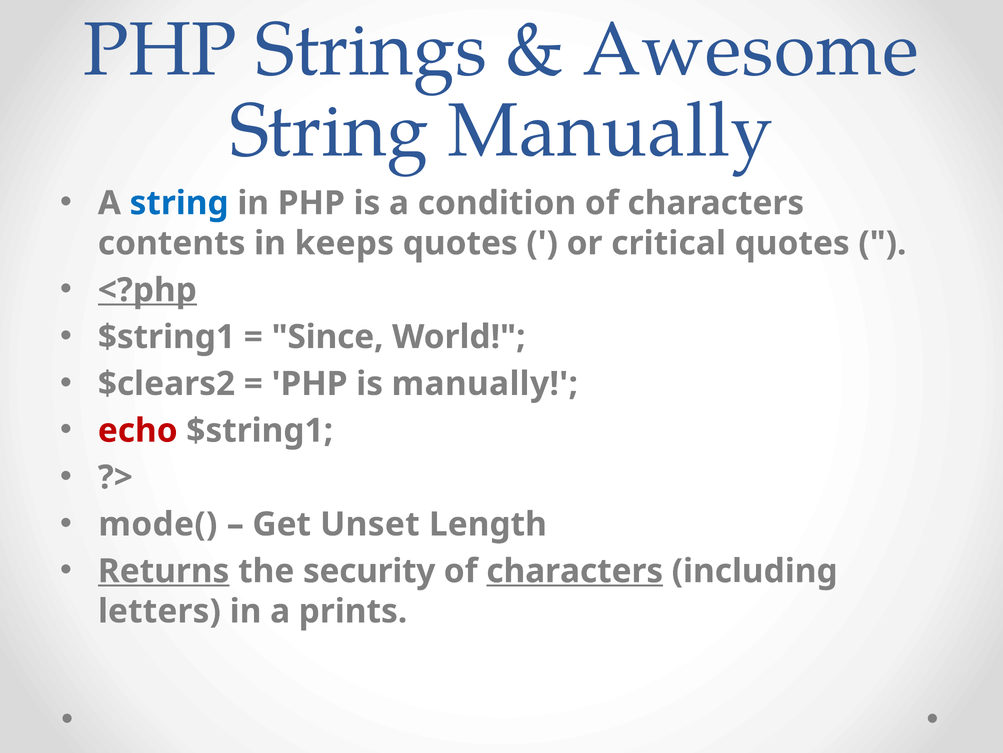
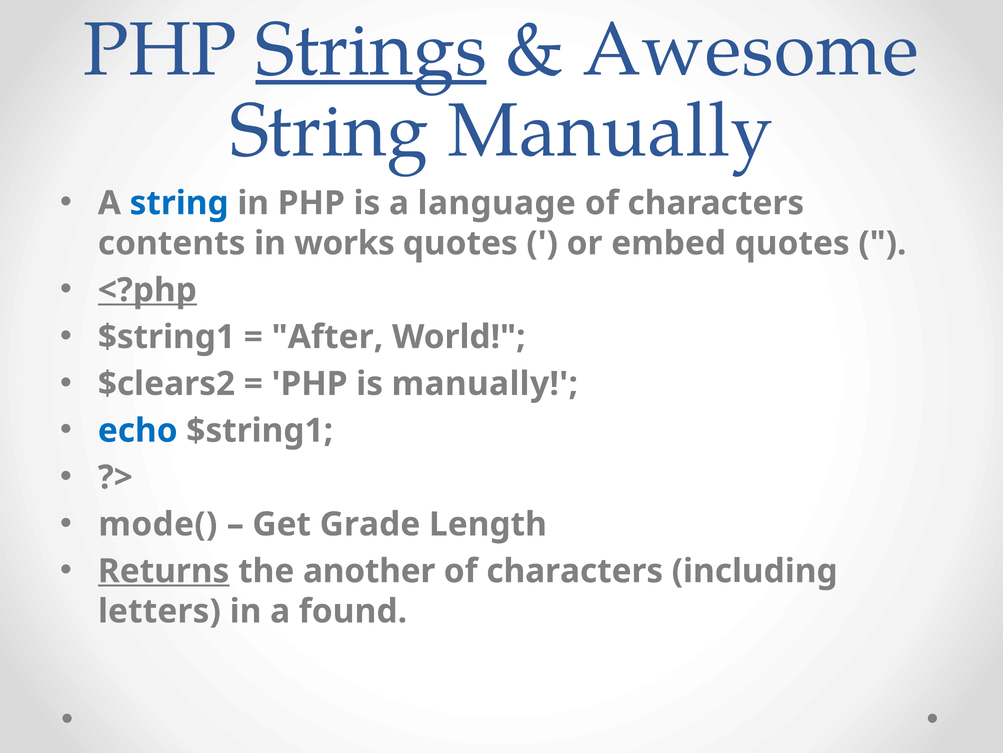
Strings underline: none -> present (371, 50)
condition: condition -> language (497, 203)
keeps: keeps -> works (345, 243)
critical: critical -> embed (669, 243)
Since: Since -> After (327, 337)
echo colour: red -> blue (138, 430)
Unset: Unset -> Grade (370, 524)
security: security -> another (369, 571)
characters underline: present -> none (575, 571)
prints: prints -> found (353, 611)
